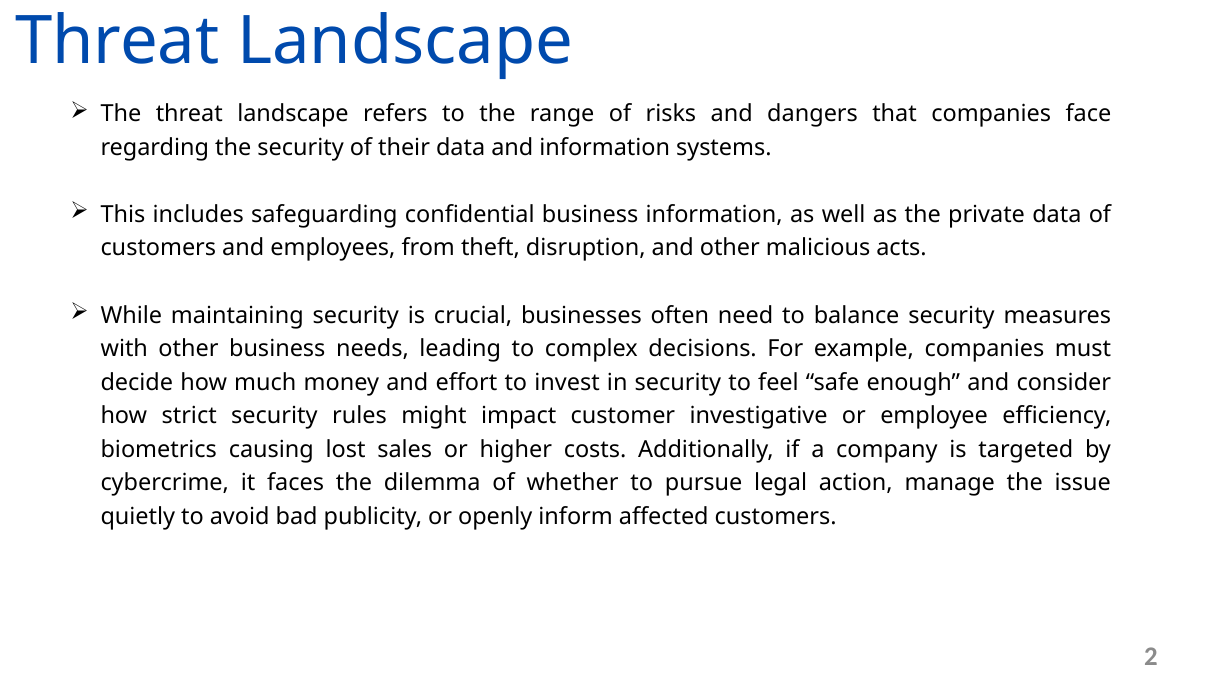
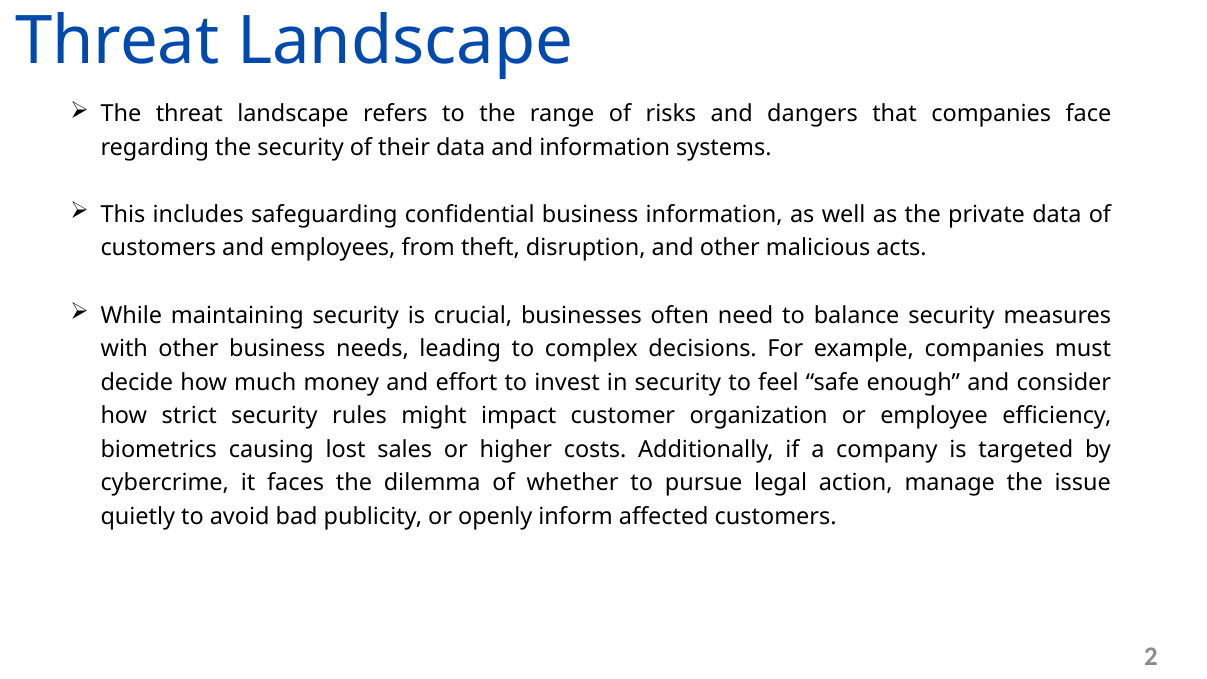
investigative: investigative -> organization (759, 416)
